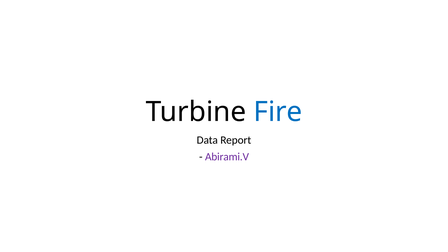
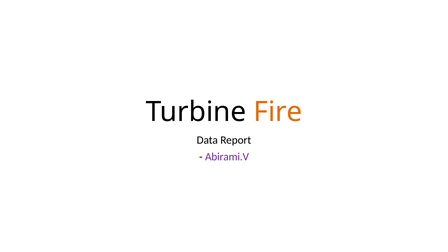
Fire colour: blue -> orange (278, 112)
